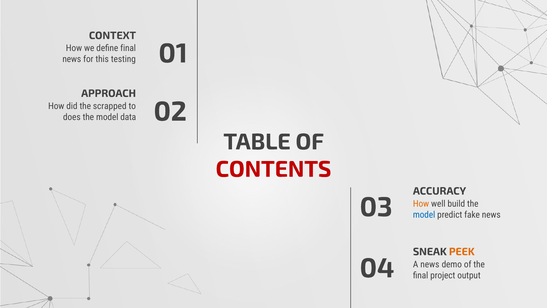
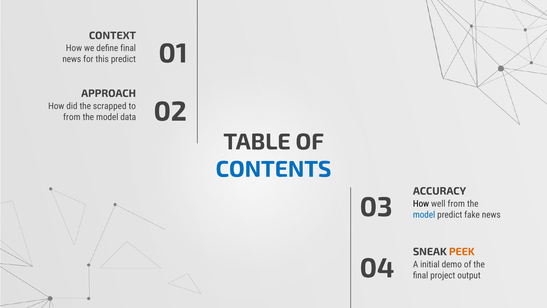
this testing: testing -> predict (123, 59)
does: does -> from (72, 117)
CONTENTS colour: red -> blue (273, 169)
How colour: orange -> black (421, 204)
well build: build -> from (456, 204)
A news: news -> initial (430, 264)
